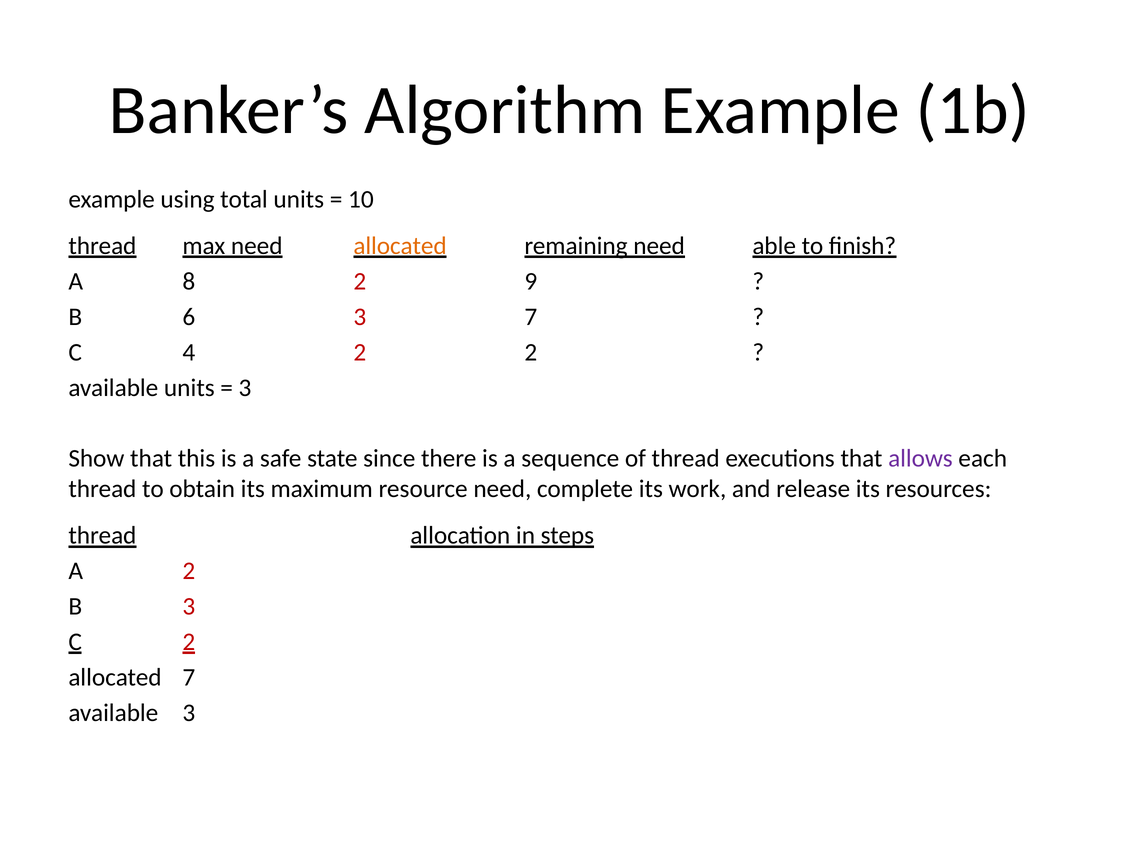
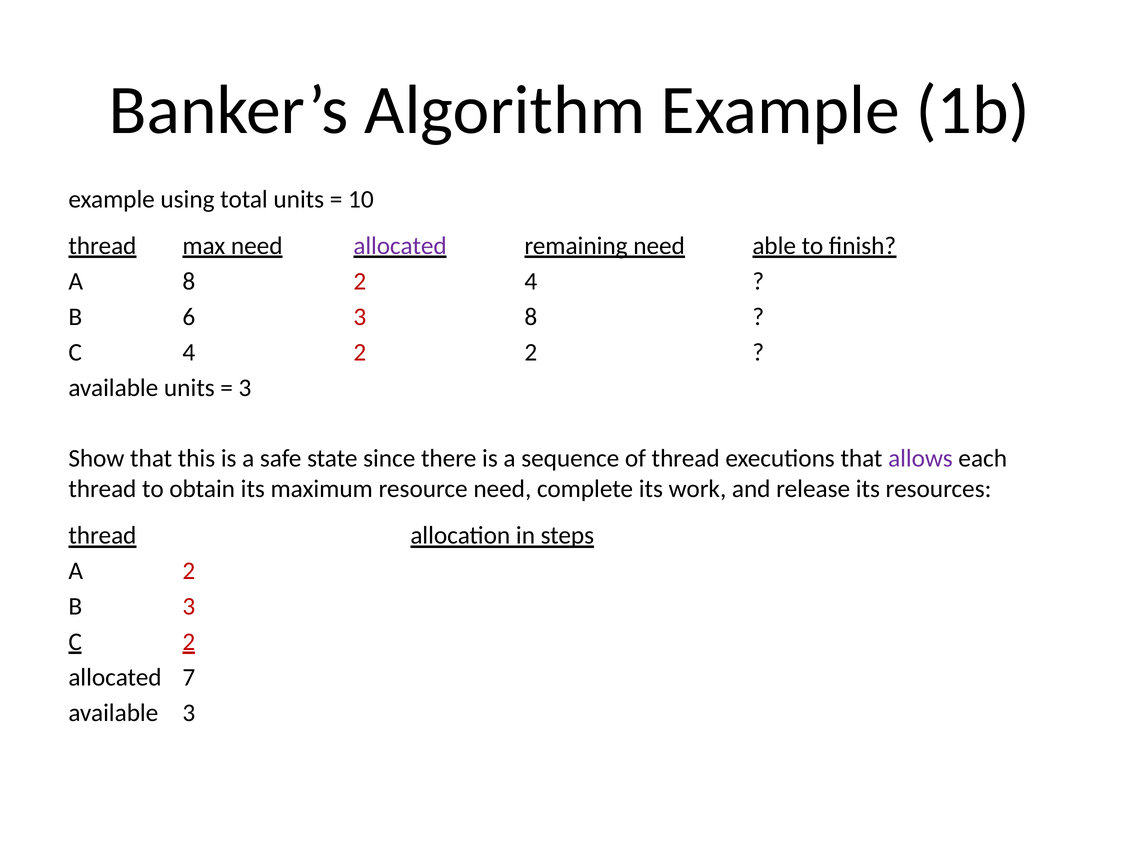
allocated colour: orange -> purple (400, 246)
2 9: 9 -> 4 (531, 281)
3 7: 7 -> 8 (531, 317)
